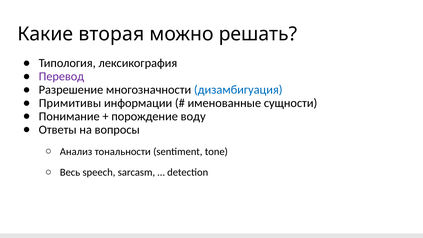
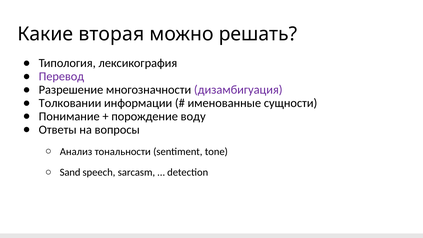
дизамбигуация colour: blue -> purple (238, 90)
Примитивы: Примитивы -> Толковании (70, 103)
Весь: Весь -> Sand (70, 172)
